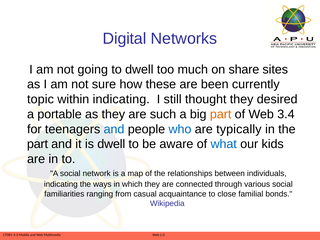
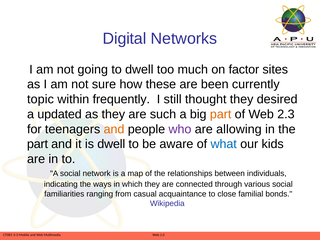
share: share -> factor (244, 69)
within indicating: indicating -> frequently (121, 99)
portable: portable -> updated (60, 114)
3.4: 3.4 -> 2.3 (286, 114)
and colour: blue -> orange (114, 129)
who colour: blue -> purple (180, 129)
typically: typically -> allowing (239, 129)
